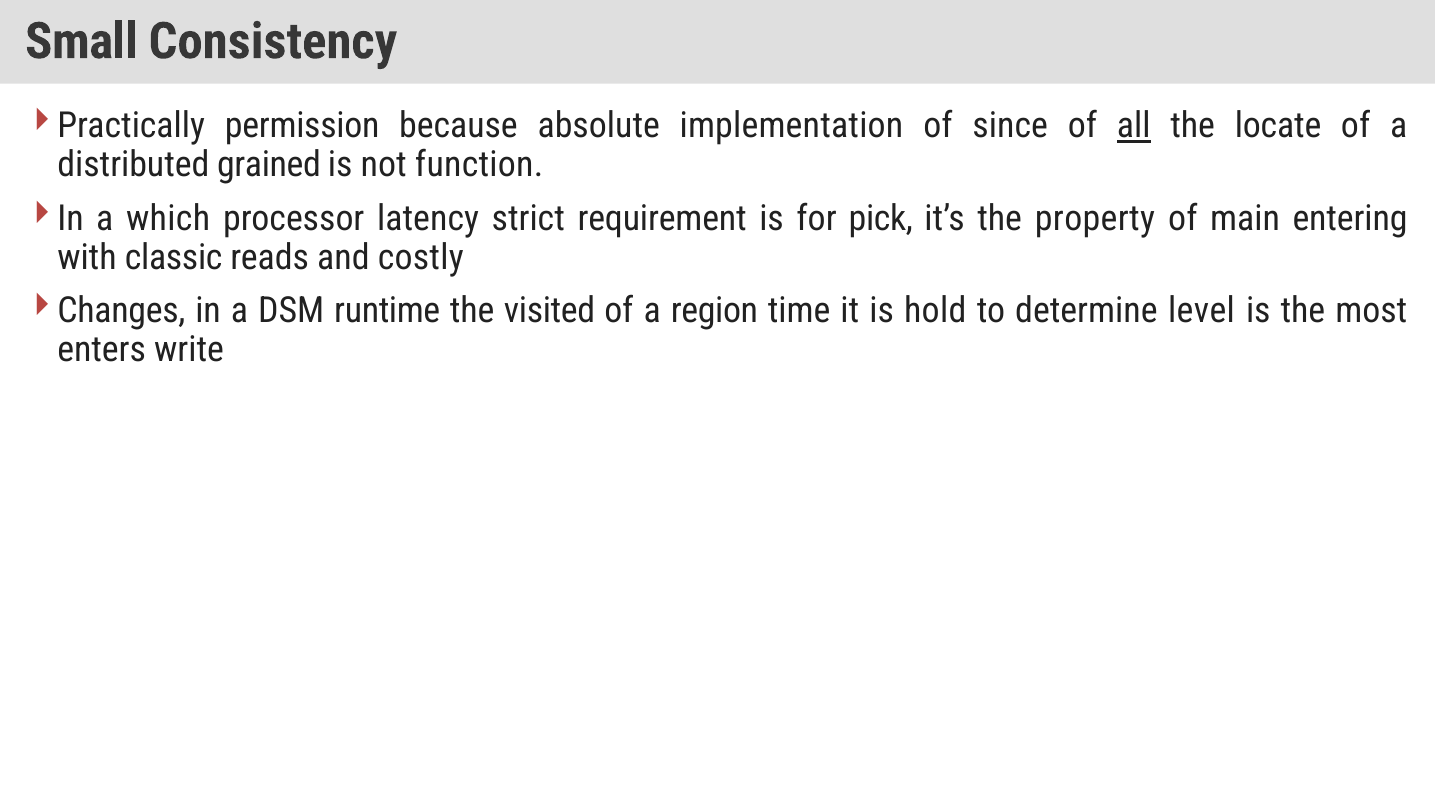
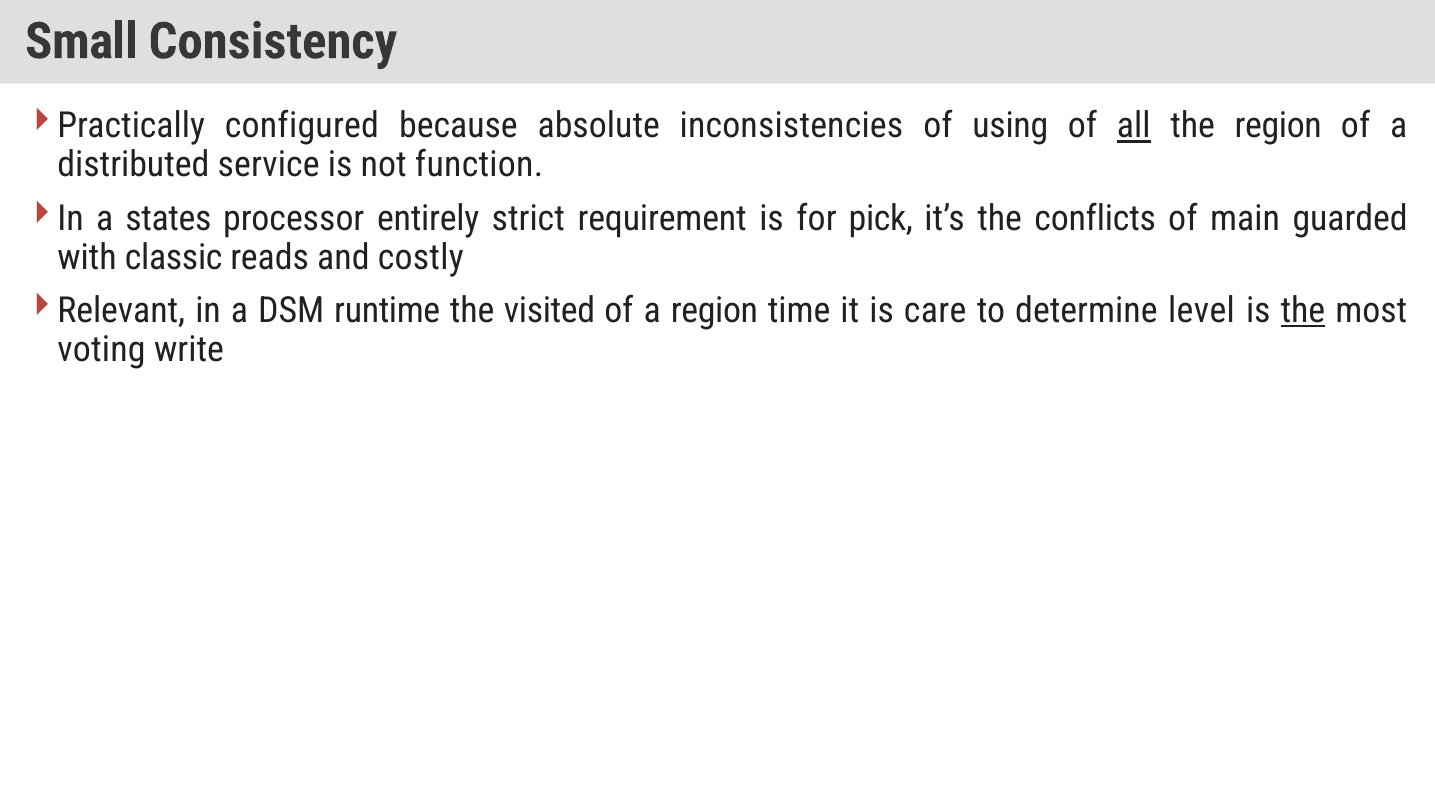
permission: permission -> configured (302, 126)
implementation: implementation -> inconsistencies (791, 126)
since: since -> using (1010, 126)
the locate: locate -> region (1278, 126)
grained: grained -> service (269, 165)
which: which -> states (168, 219)
latency: latency -> entirely (428, 219)
property: property -> conflicts (1095, 219)
entering: entering -> guarded (1350, 219)
Changes: Changes -> Relevant (121, 311)
hold: hold -> care (935, 311)
the underline: none -> present (1303, 311)
enters: enters -> voting (102, 350)
